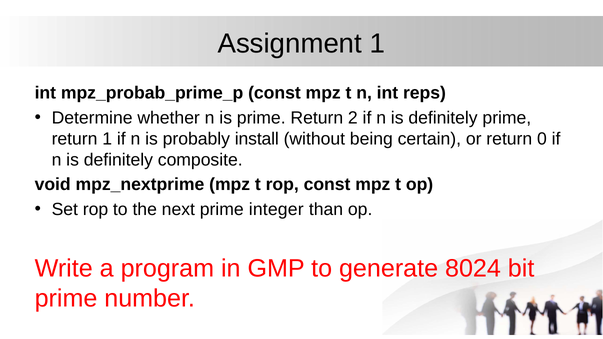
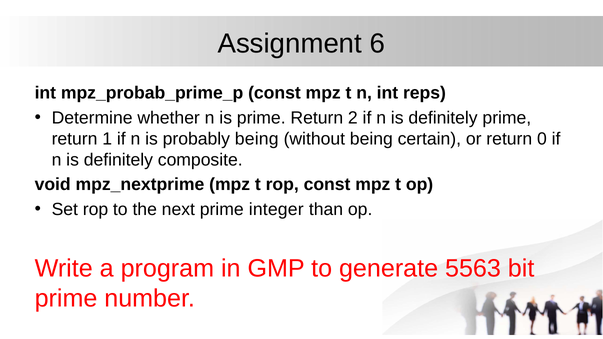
Assignment 1: 1 -> 6 (377, 44)
probably install: install -> being (257, 139)
8024: 8024 -> 5563 (473, 269)
